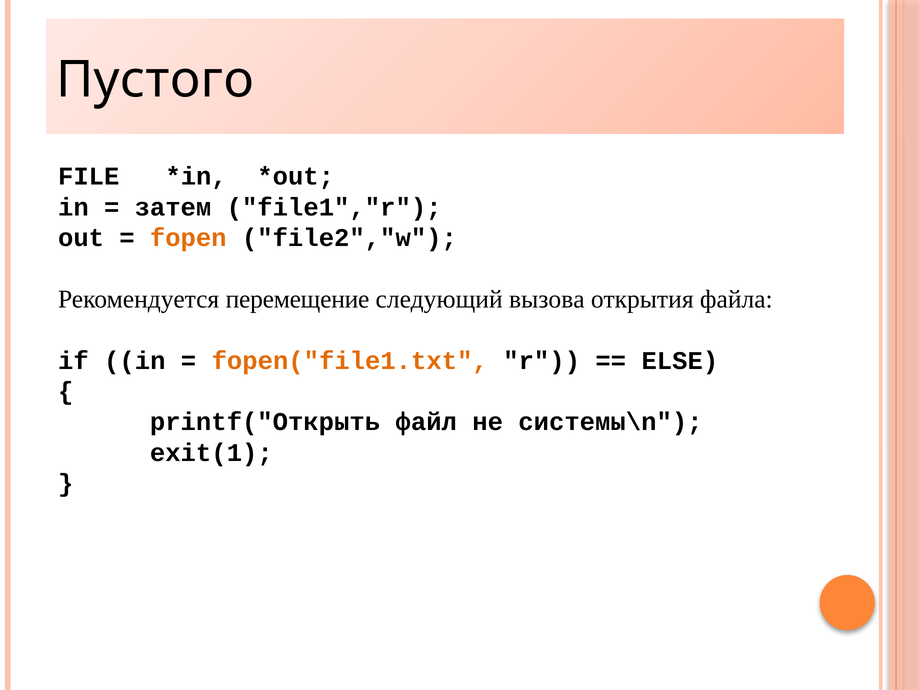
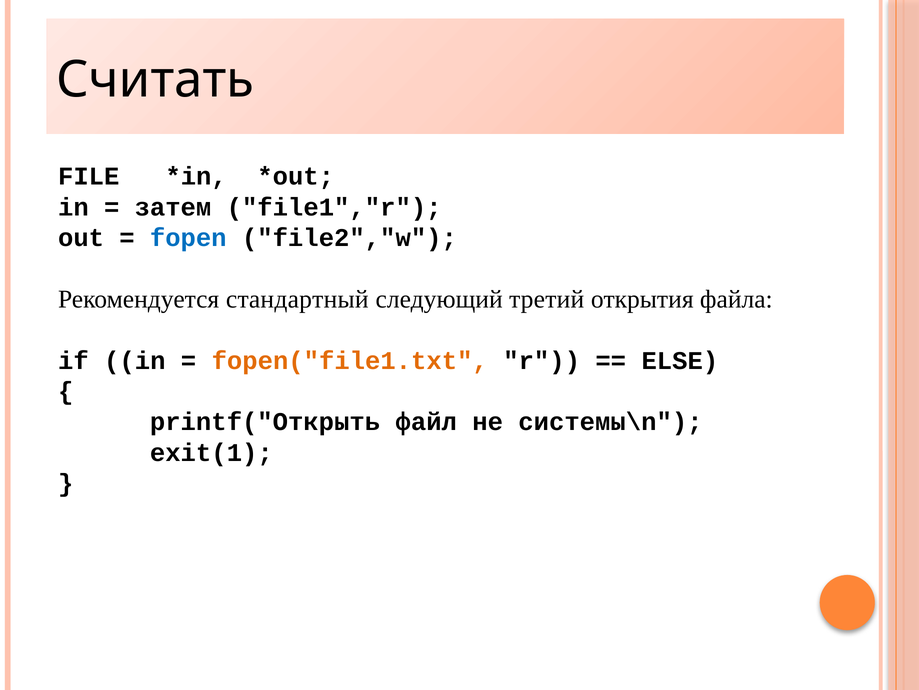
Пустого: Пустого -> Считать (155, 80)
fopen colour: orange -> blue (188, 238)
перемещение: перемещение -> стандартный (297, 299)
вызова: вызова -> третий (547, 299)
